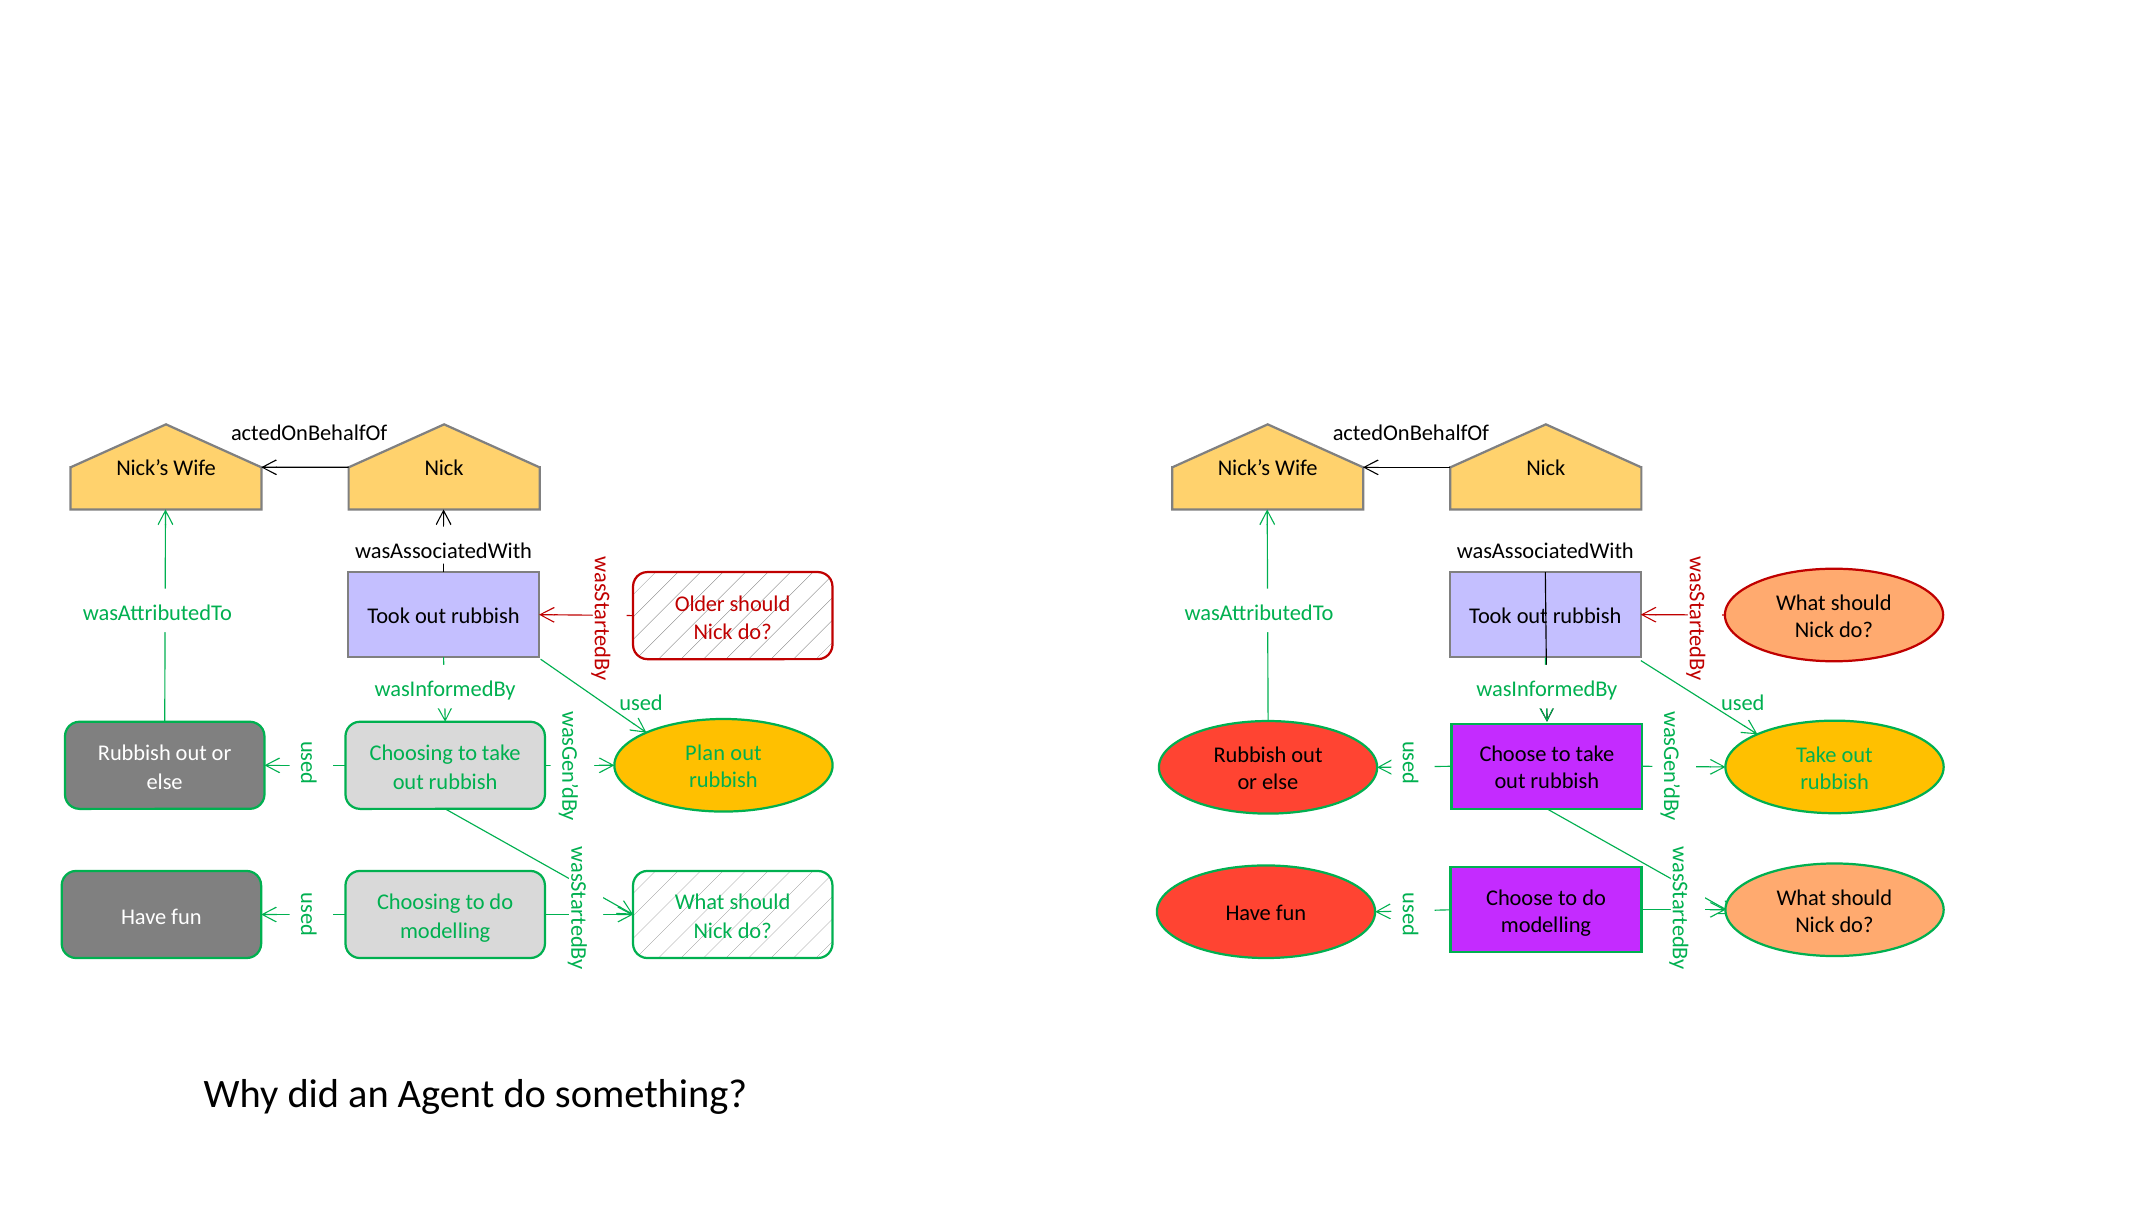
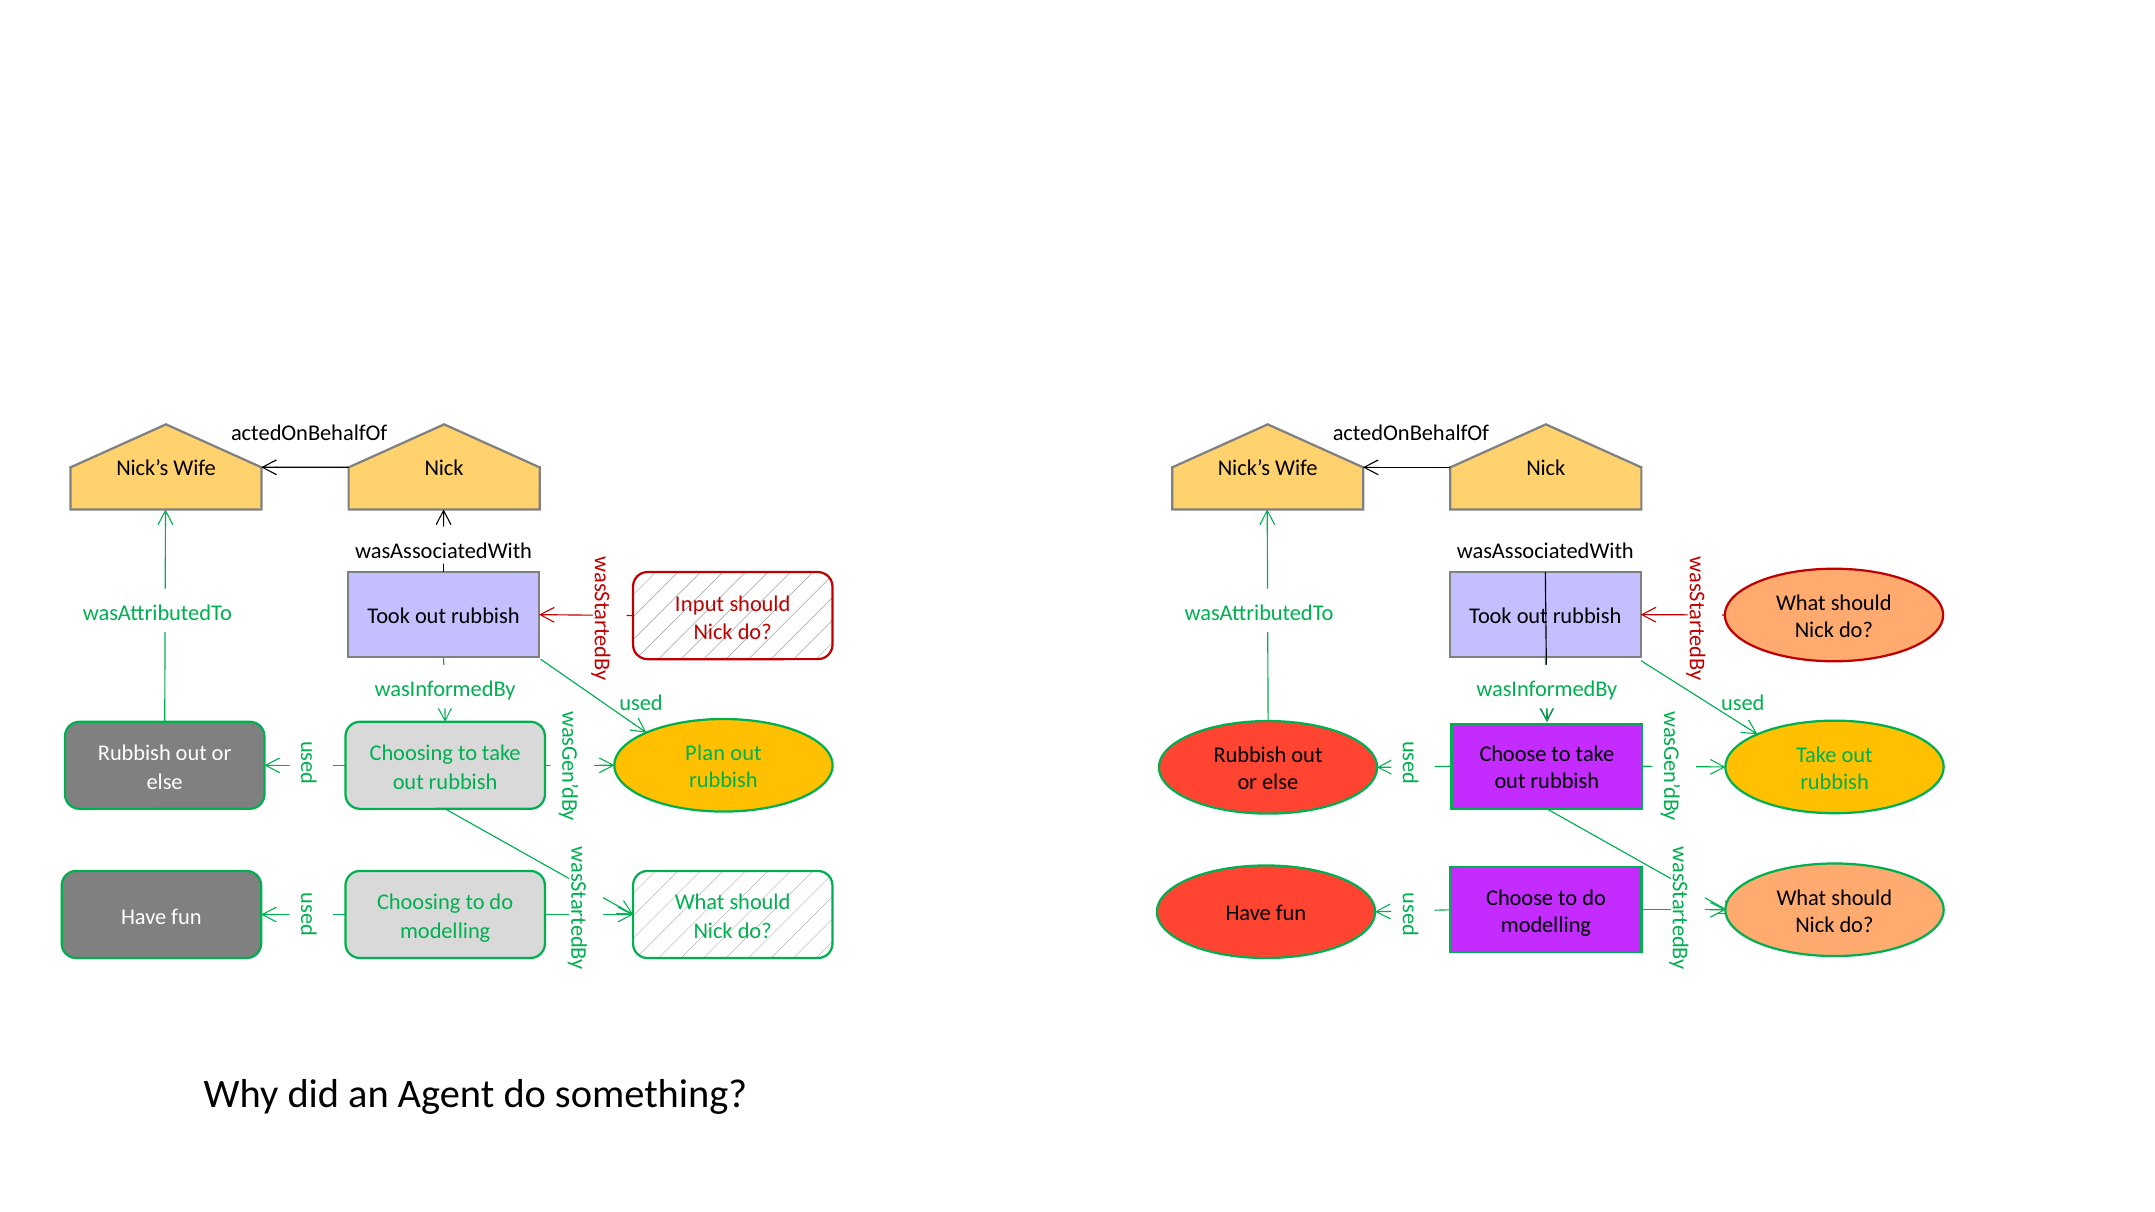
Older: Older -> Input (700, 604)
